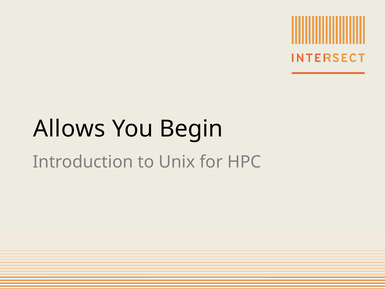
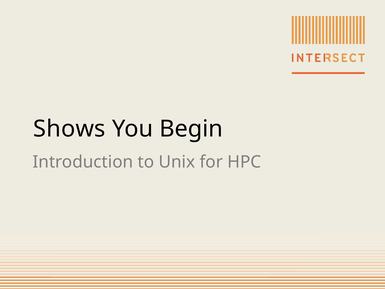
Allows: Allows -> Shows (69, 129)
